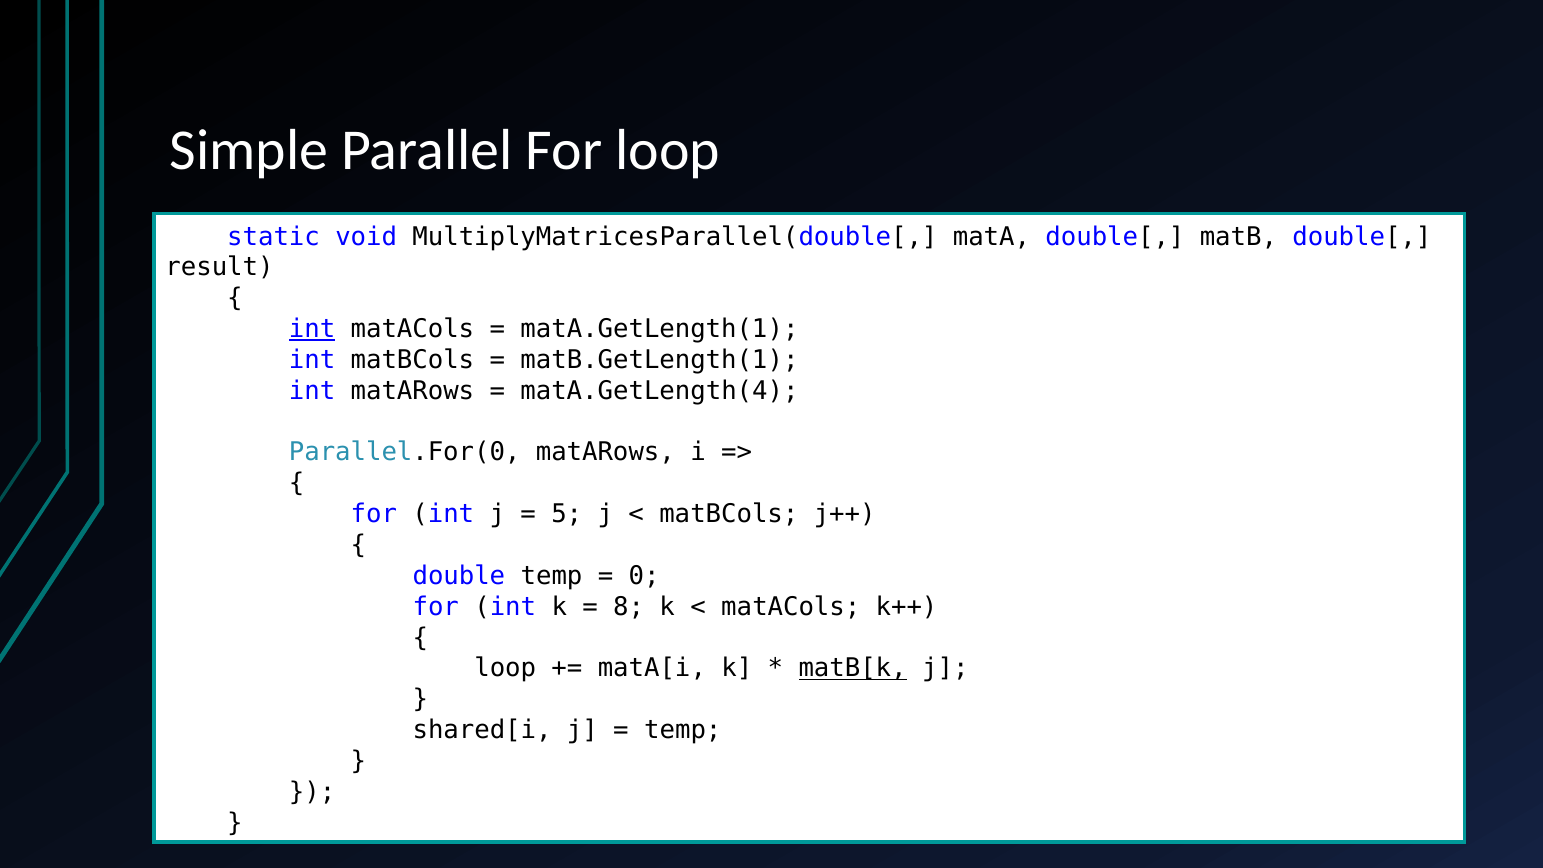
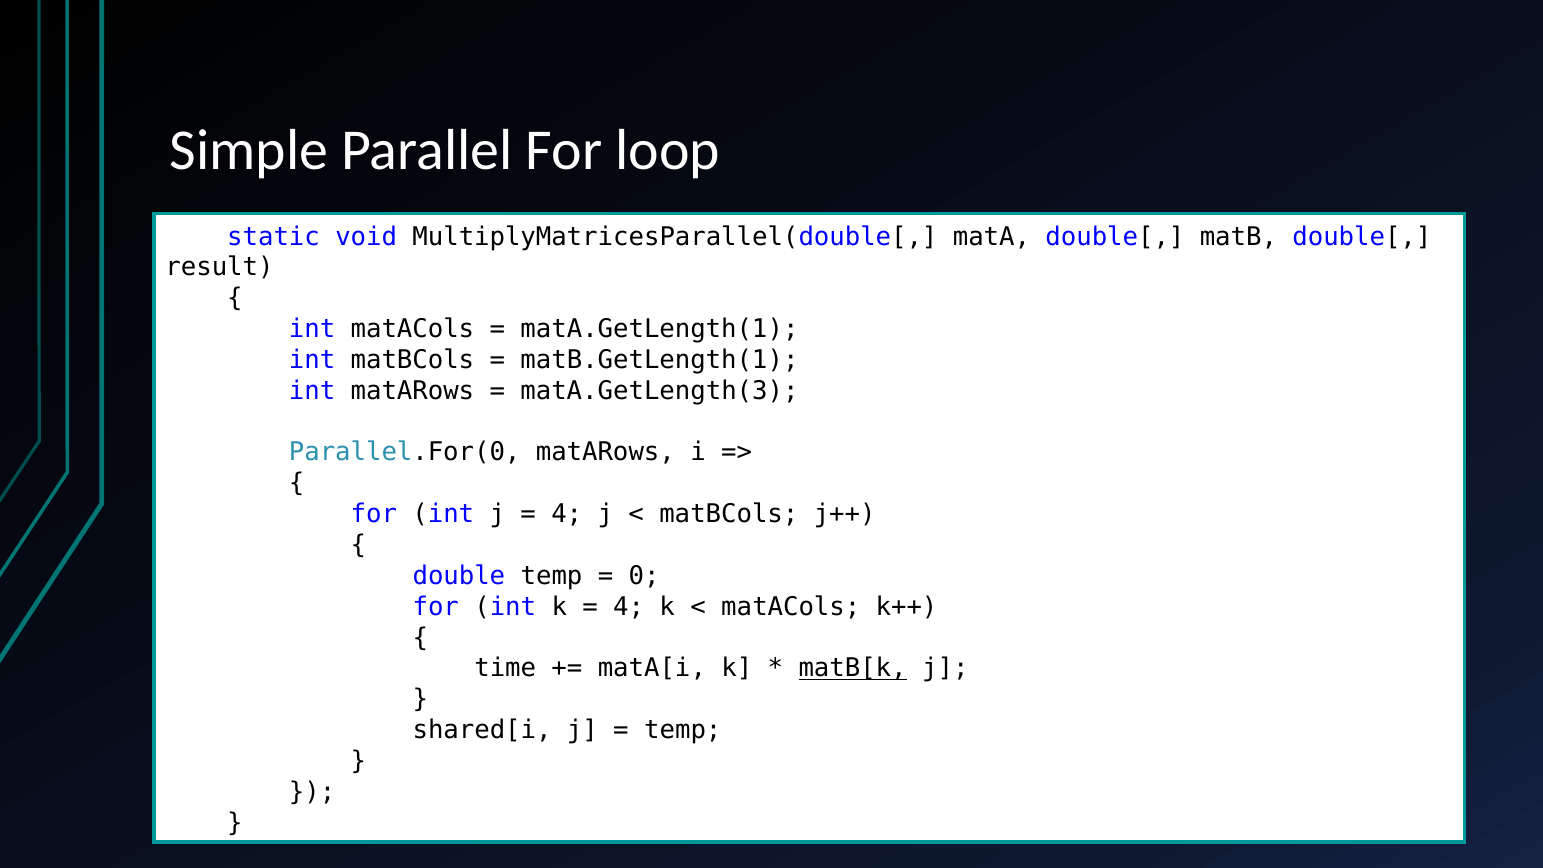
int underline: present -> none (312, 329)
matA.GetLength(4: matA.GetLength(4 -> matA.GetLength(3 (659, 391)
5: 5 -> 4 (567, 514)
8: 8 -> 4 (629, 607)
loop: loop -> time (505, 669)
